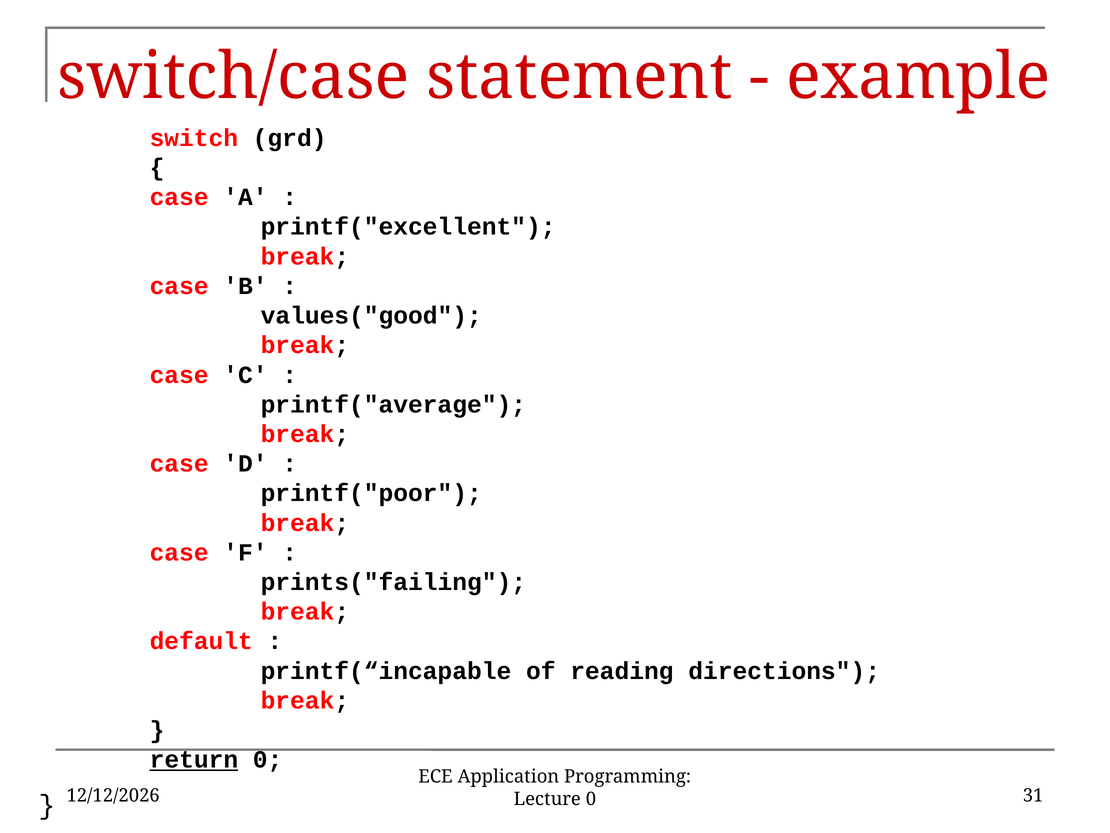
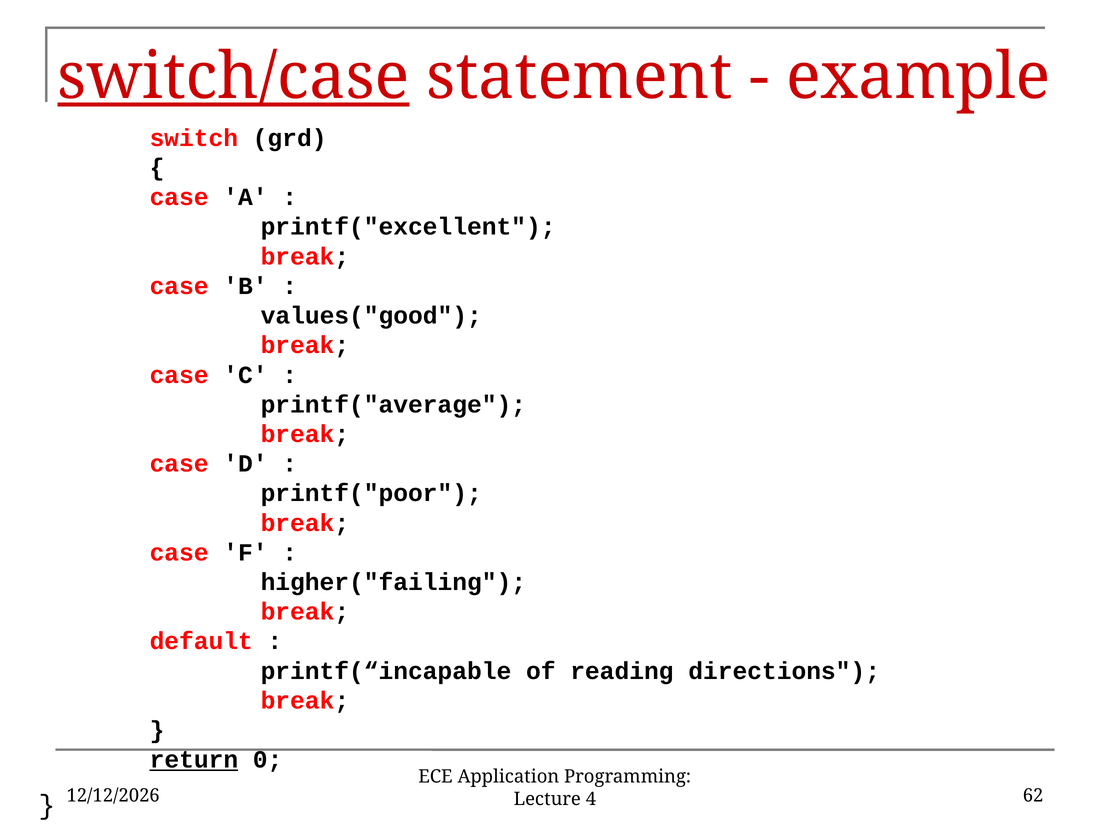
switch/case underline: none -> present (233, 77)
prints("failing: prints("failing -> higher("failing (393, 582)
Lecture 0: 0 -> 4 (591, 799)
31: 31 -> 62 (1033, 795)
